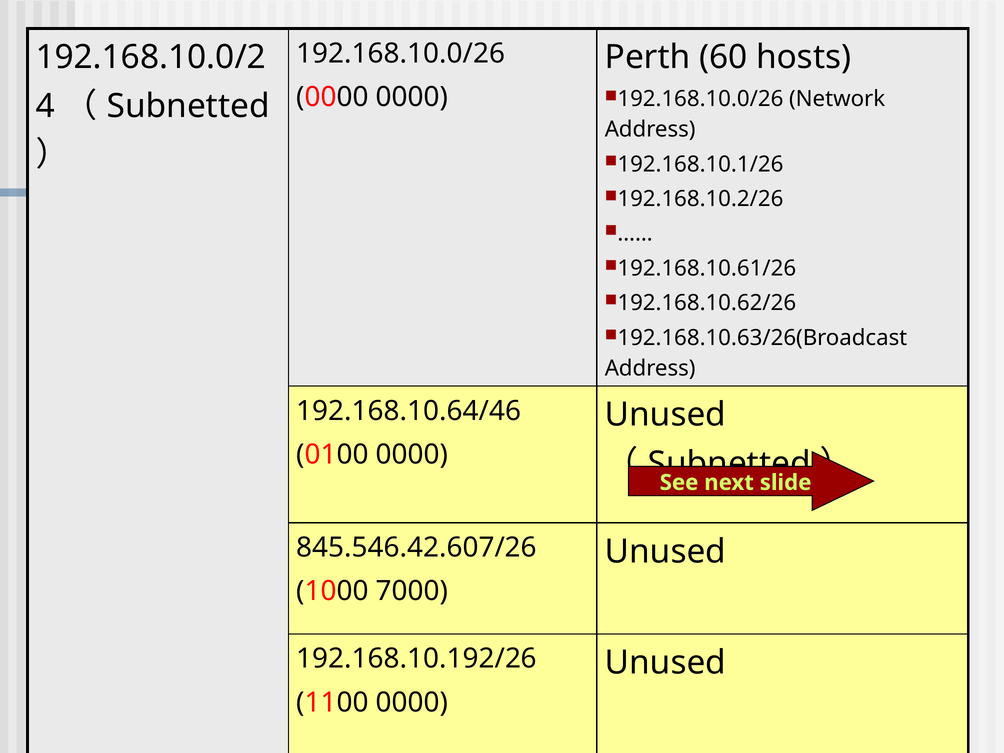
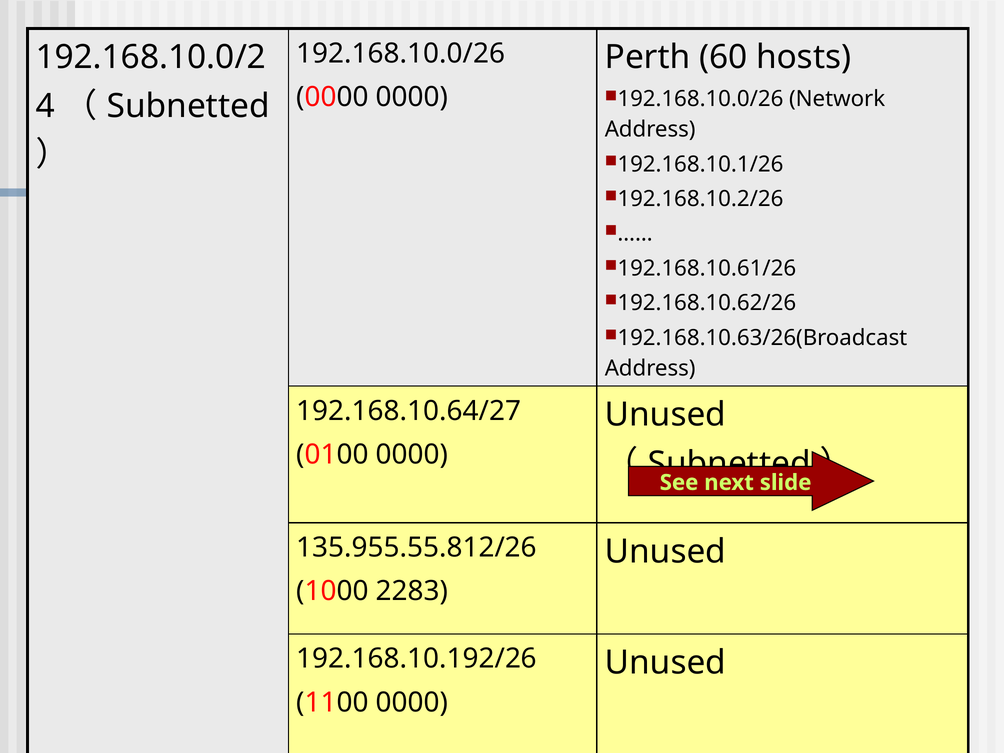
192.168.10.64/46: 192.168.10.64/46 -> 192.168.10.64/27 (409, 411)
845.546.42.607/26: 845.546.42.607/26 -> 135.955.55.812/26 (417, 547)
7000: 7000 -> 2283 (412, 591)
